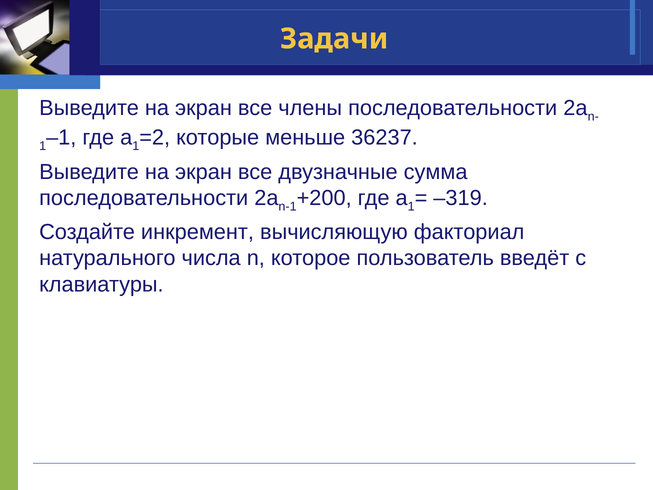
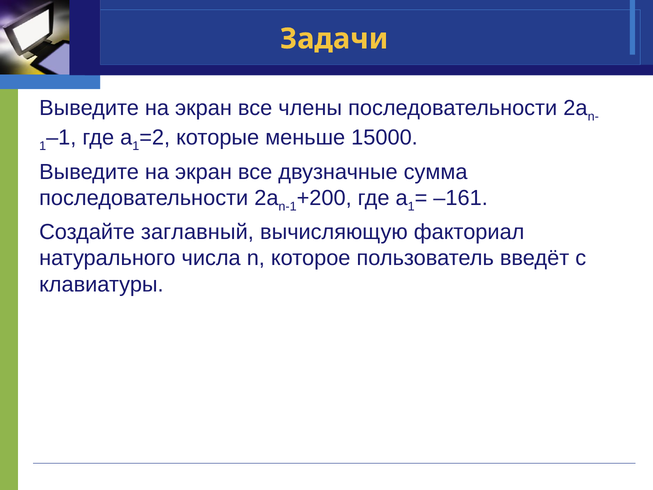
36237: 36237 -> 15000 (385, 138)
–319: –319 -> –161 (461, 198)
инкремент: инкремент -> заглавный (197, 232)
